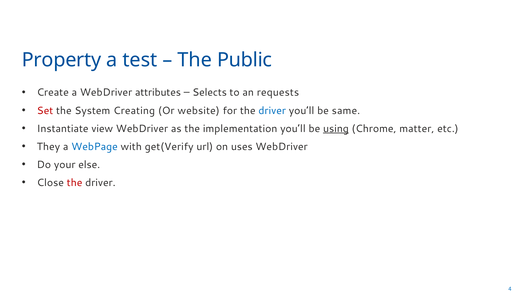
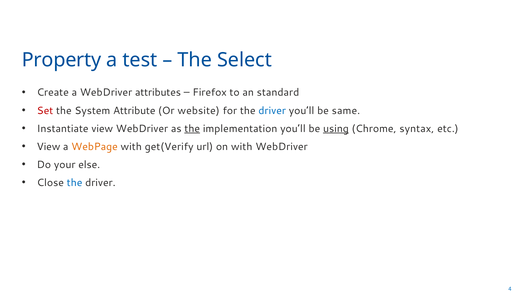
Public: Public -> Select (244, 60)
Selects: Selects -> Firefox (210, 93)
requests: requests -> standard (278, 93)
Creating: Creating -> Attribute (134, 111)
the underline: none -> present (192, 129)
matter: matter -> syntax (417, 129)
They: They -> View (48, 147)
WebPage colour: blue -> orange (94, 147)
on uses: uses -> with (242, 147)
the colour: red -> blue (75, 183)
